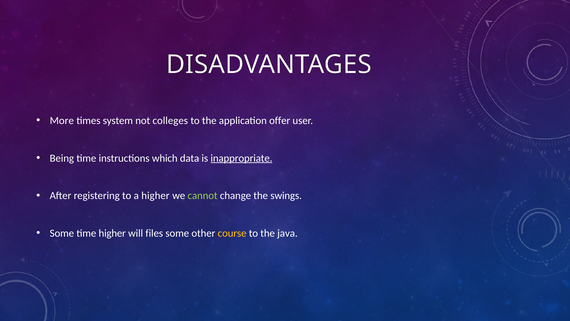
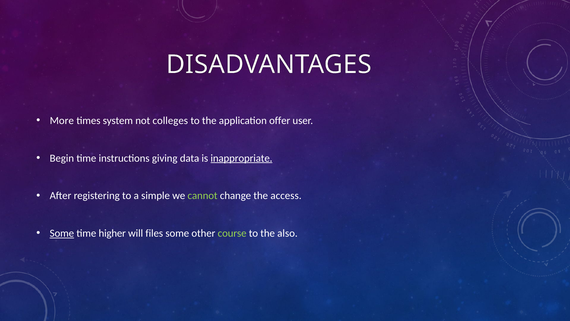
Being: Being -> Begin (62, 158)
which: which -> giving (165, 158)
a higher: higher -> simple (156, 196)
swings: swings -> access (286, 196)
Some underline: none -> present (62, 233)
course colour: yellow -> light green (232, 233)
java: java -> also (287, 233)
